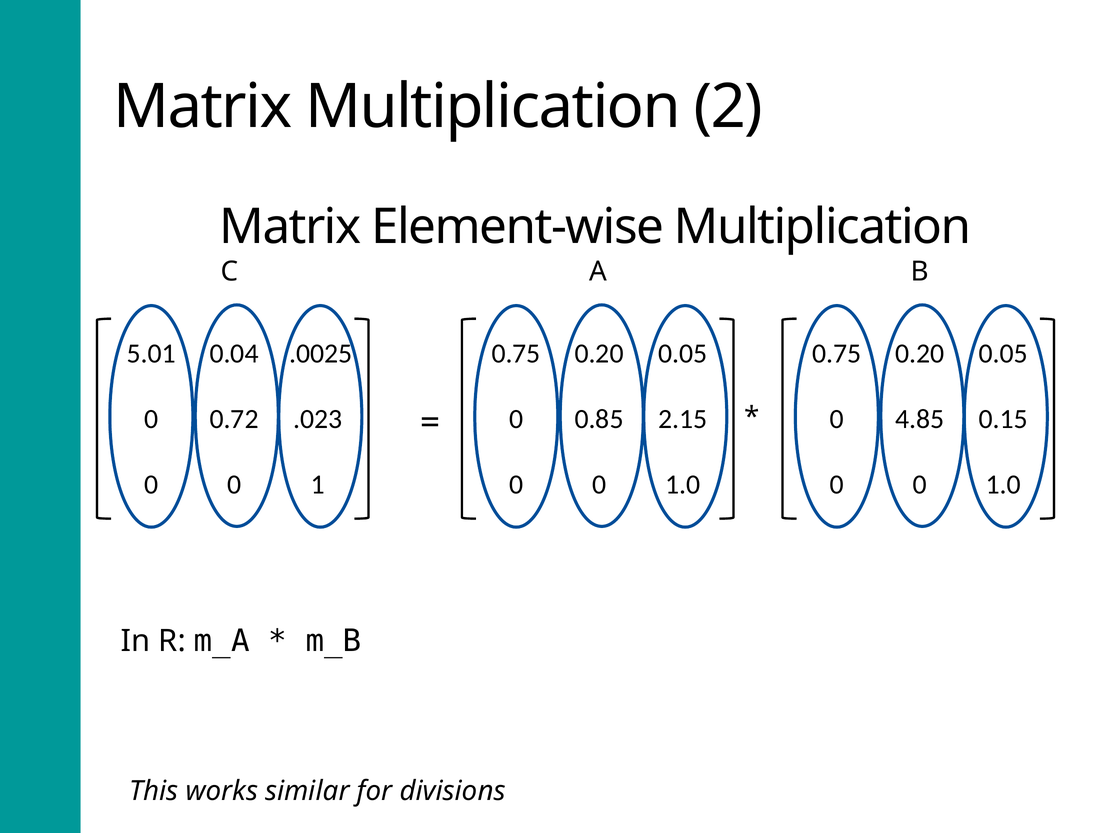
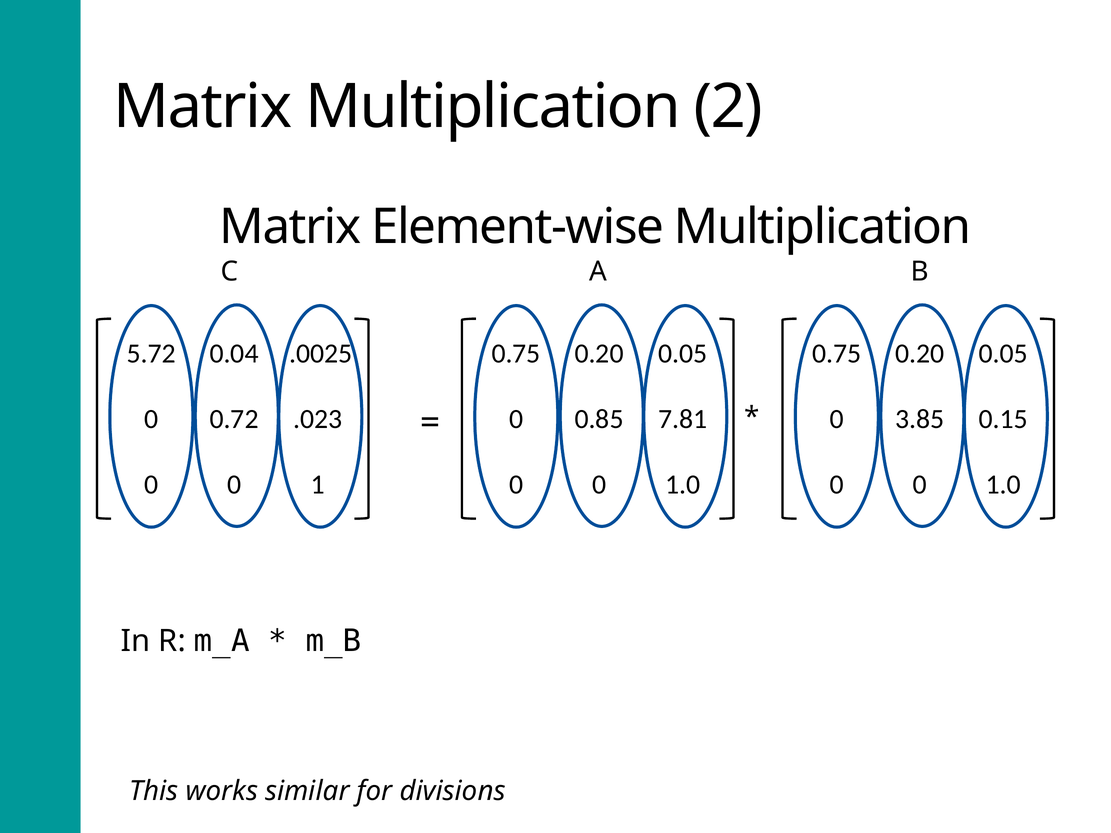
5.01: 5.01 -> 5.72 (151, 354)
2.15: 2.15 -> 7.81 (683, 419)
4.85: 4.85 -> 3.85 (920, 419)
